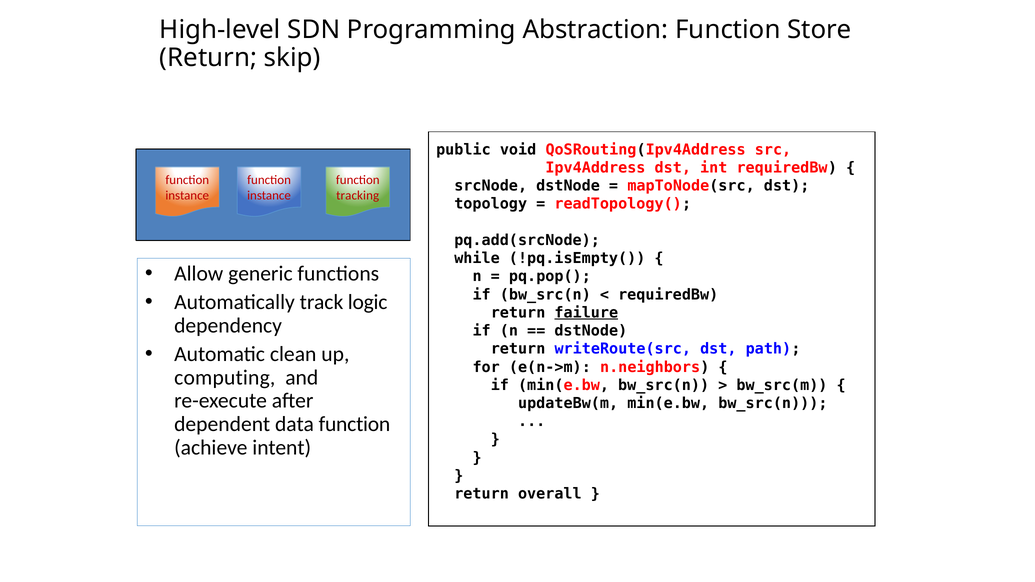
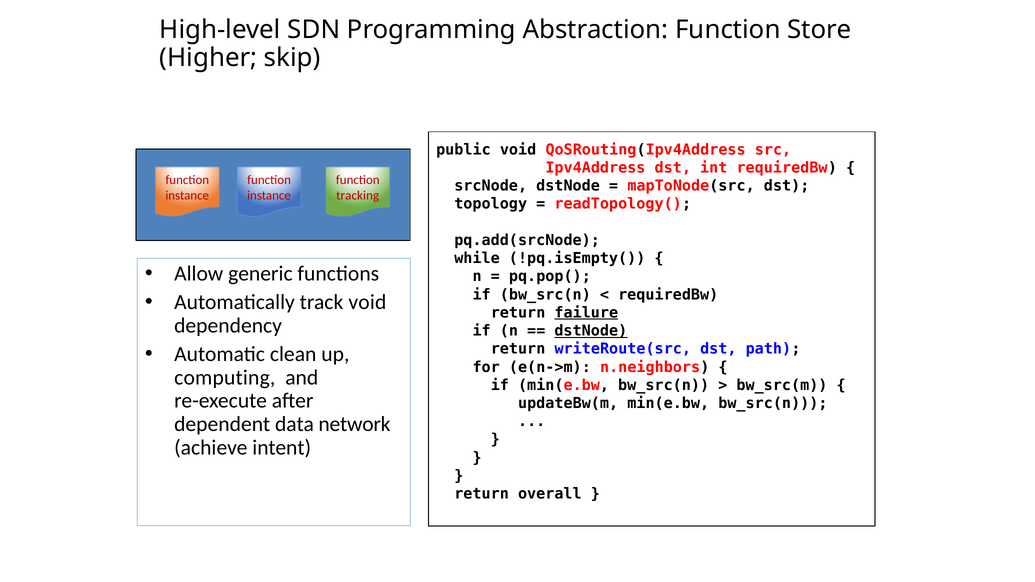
Return: Return -> Higher (208, 58)
track logic: logic -> void (367, 302)
dstNode underline: none -> present (591, 331)
data function: function -> network (354, 424)
